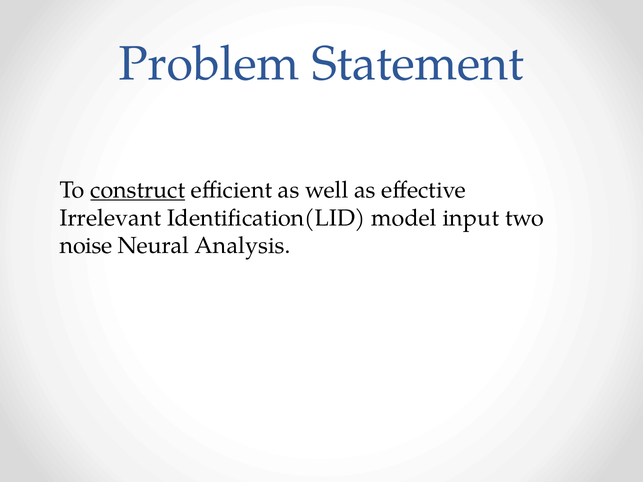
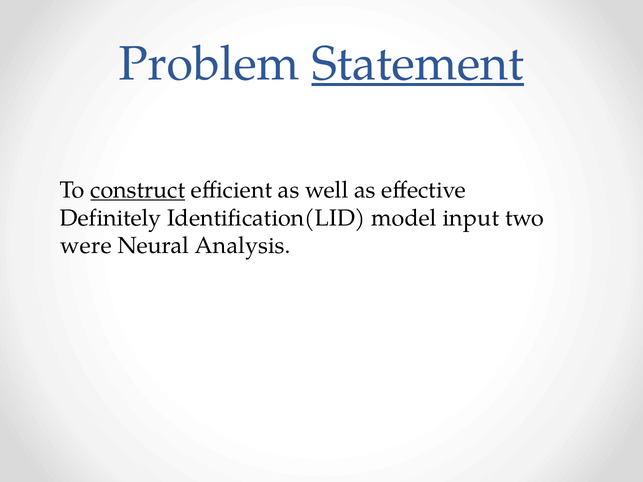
Statement underline: none -> present (418, 64)
Irrelevant: Irrelevant -> Definitely (111, 218)
noise: noise -> were (86, 246)
